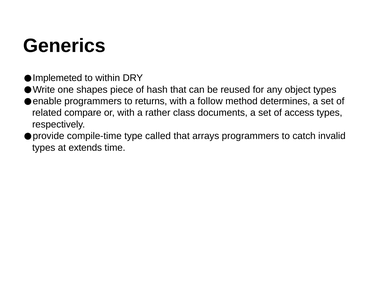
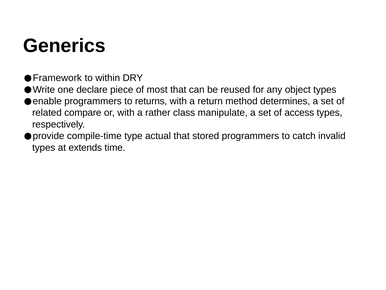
Implemeted: Implemeted -> Framework (57, 78)
shapes: shapes -> declare (92, 89)
hash: hash -> most (157, 89)
follow: follow -> return (210, 101)
documents: documents -> manipulate (223, 113)
called: called -> actual (158, 136)
arrays: arrays -> stored (206, 136)
